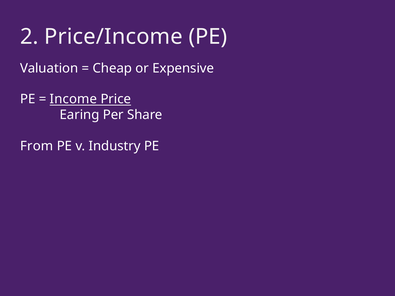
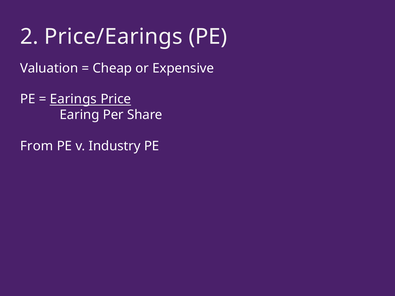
Price/Income: Price/Income -> Price/Earings (113, 37)
Income: Income -> Earings (73, 99)
